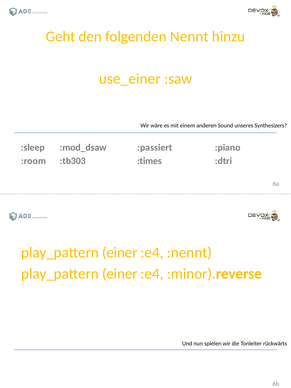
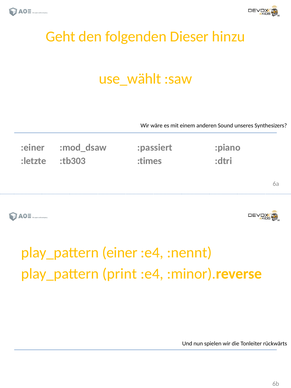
Nennt: Nennt -> Dieser (189, 36)
use_einer: use_einer -> use_wählt (130, 79)
:sleep: :sleep -> :einer (33, 147)
:room: :room -> :letzte (34, 161)
einer: einer -> print (120, 274)
